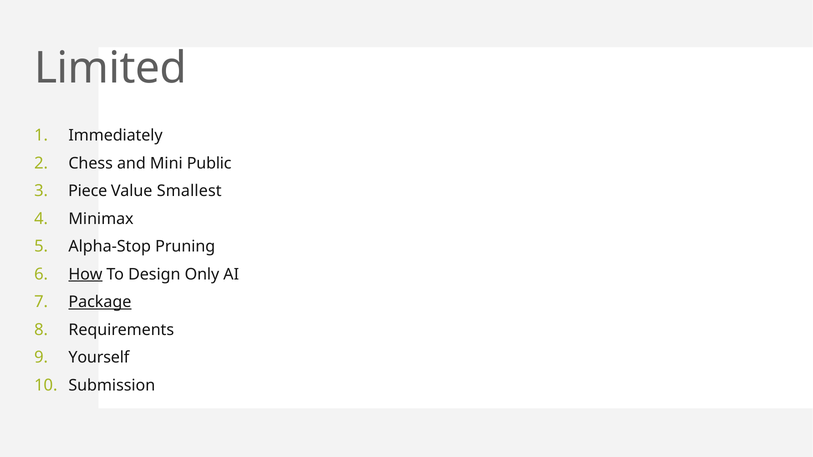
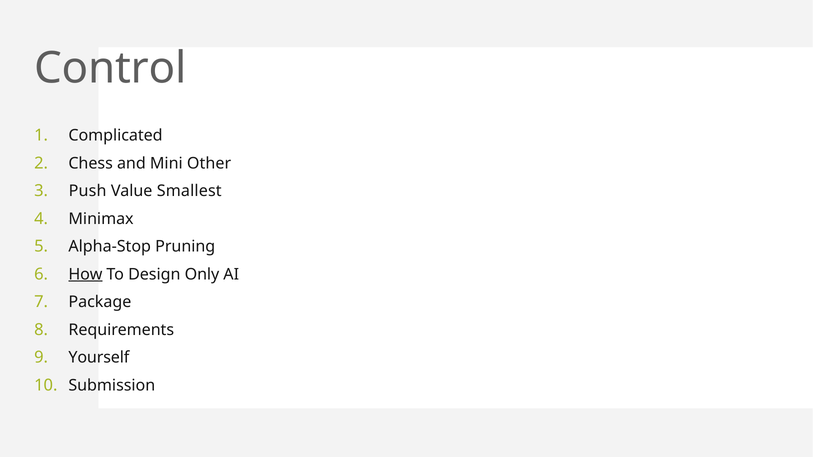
Limited: Limited -> Control (110, 68)
Immediately: Immediately -> Complicated (116, 136)
Public: Public -> Other (209, 163)
Piece: Piece -> Push (88, 191)
Package underline: present -> none (100, 302)
